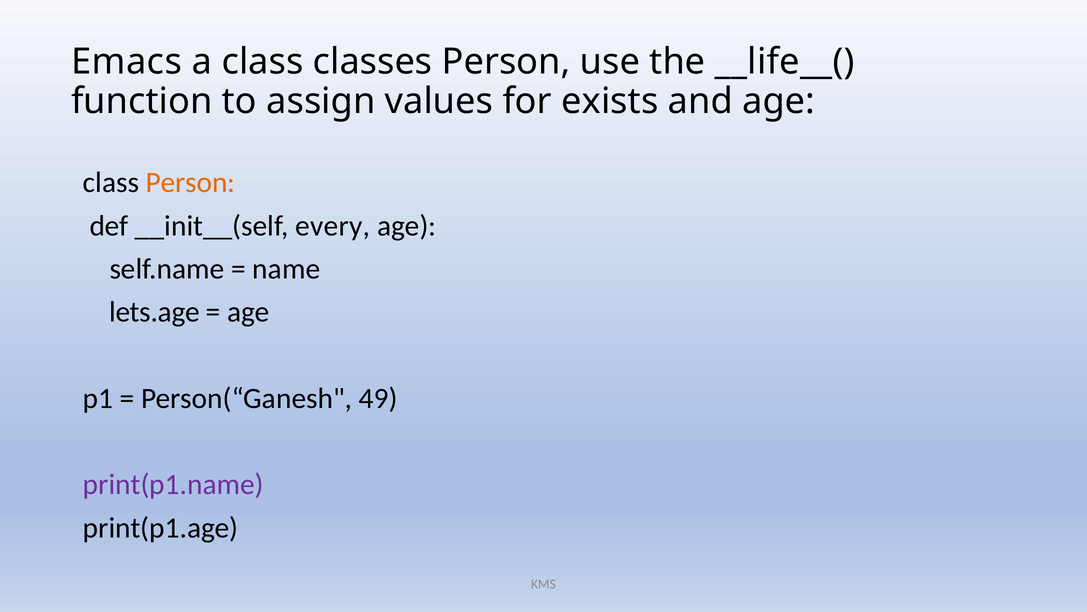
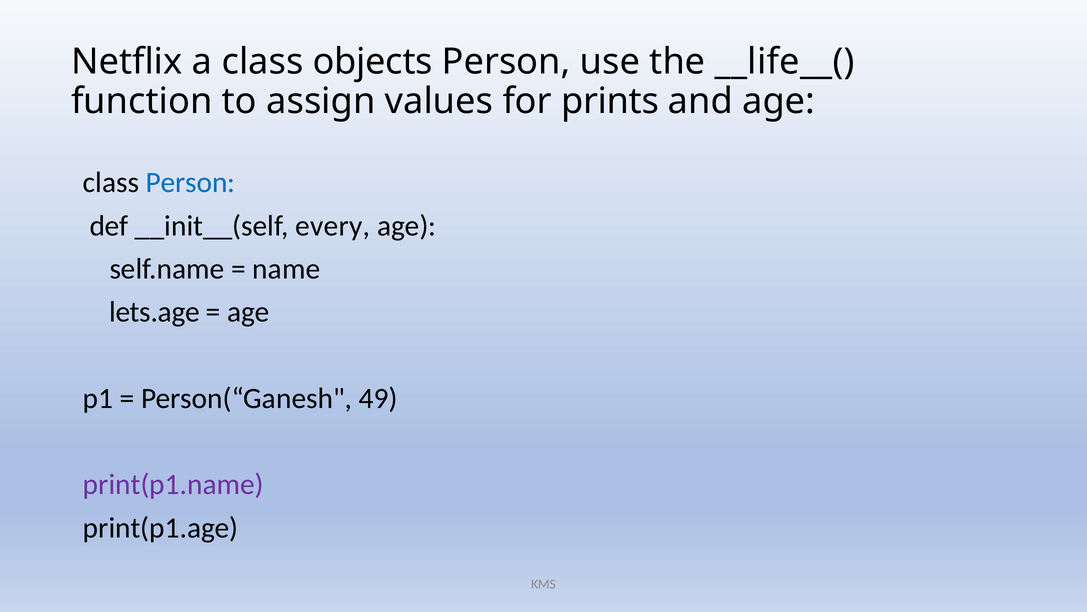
Emacs: Emacs -> Netflix (127, 62)
classes: classes -> objects (373, 62)
exists: exists -> prints (610, 101)
Person colour: orange -> blue (191, 183)
